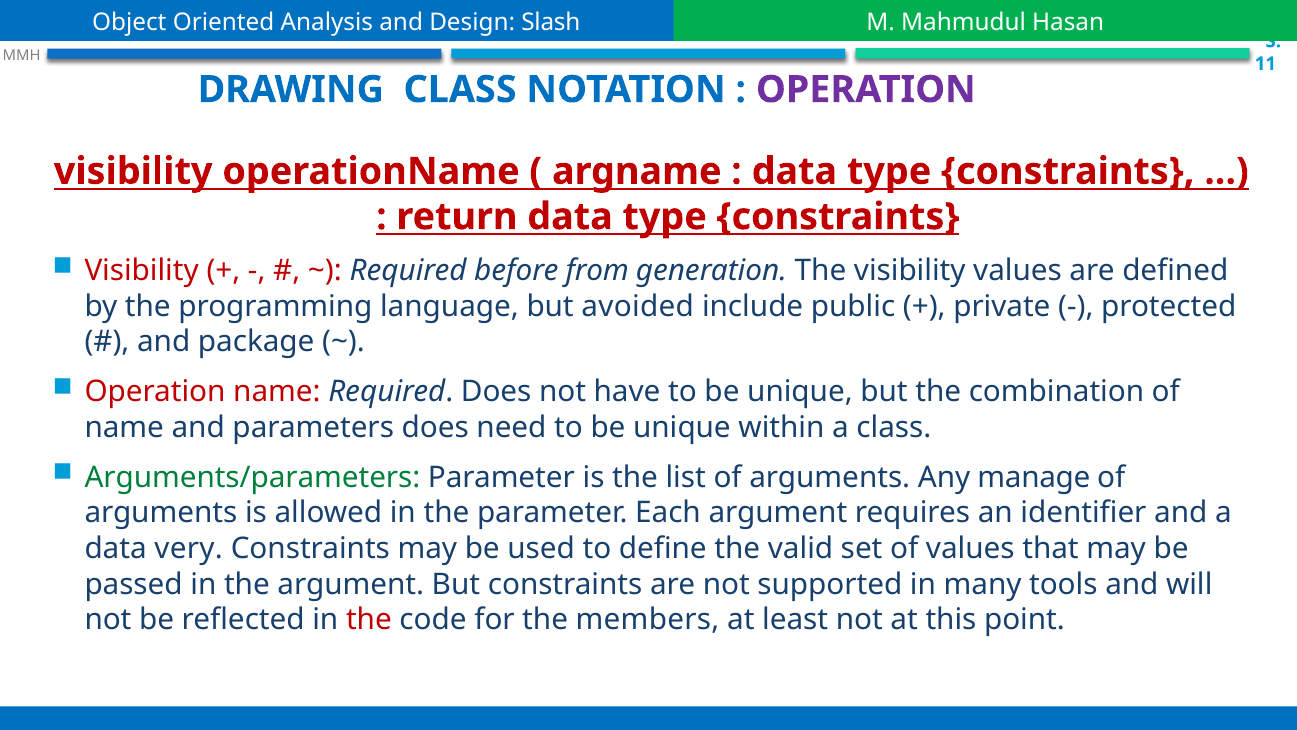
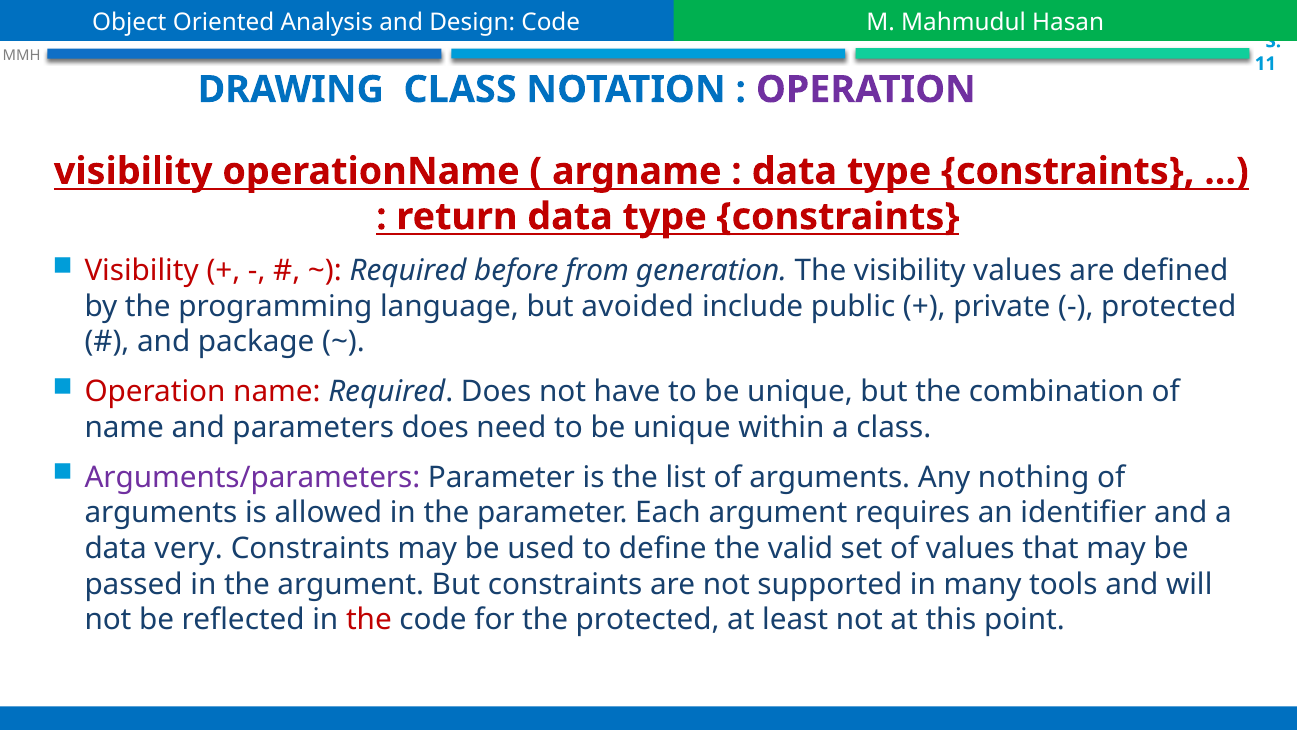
Design Slash: Slash -> Code (551, 22)
Arguments/parameters colour: green -> purple (252, 477)
manage: manage -> nothing (1034, 477)
the members: members -> protected (648, 620)
